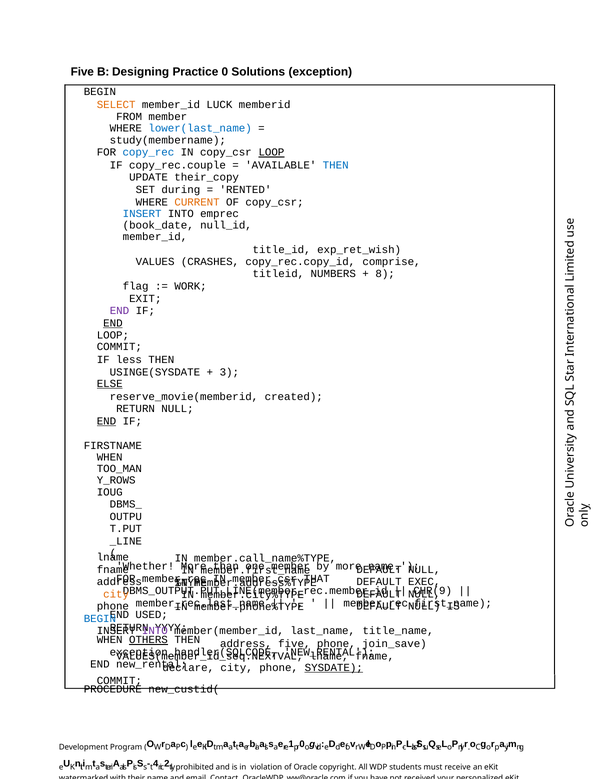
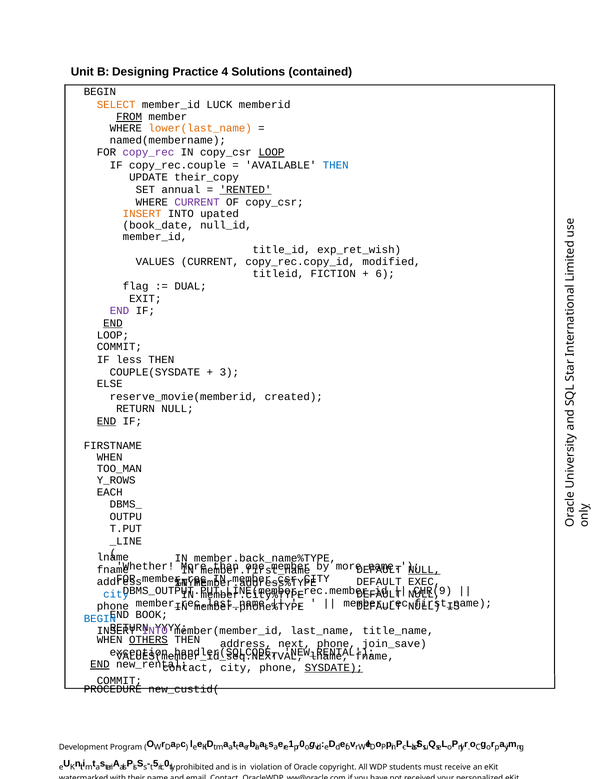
Five: Five -> Unit (82, 72)
Practice 0: 0 -> 4 (225, 72)
exception: exception -> contained (320, 72)
FROM underline: none -> present (129, 117)
lower(last_name colour: blue -> orange (200, 128)
study(membername: study(membername -> named(membername (168, 140)
copy_rec colour: blue -> purple (148, 152)
during: during -> annual (181, 190)
RENTED underline: none -> present (245, 190)
CURRENT colour: orange -> purple (197, 202)
INSERT colour: blue -> orange (142, 214)
emprec: emprec -> upated (220, 214)
VALUES CRASHES: CRASHES -> CURRENT (210, 262)
comprise: comprise -> modified (392, 262)
NUMBERS: NUMBERS -> FICTION (333, 273)
8: 8 -> 6 (385, 273)
WORK: WORK -> DUAL (191, 286)
USINGE(SYSDATE: USINGE(SYSDATE -> COUPLE(SYSDATE (155, 372)
ELSE underline: present -> none (110, 384)
IOUG: IOUG -> EACH (110, 492)
member.call_name%TYPE: member.call_name%TYPE -> member.back_name%TYPE (265, 558)
NULL underline: none -> present (424, 570)
THAT: THAT -> CITY (317, 579)
city colour: orange -> blue (116, 594)
USED: USED -> BOOK (152, 615)
address five: five -> next (294, 644)
END underline: none -> present (100, 664)
declare: declare -> contact (188, 668)
4: 4 -> 5 (156, 764)
2: 2 -> 0 (167, 764)
